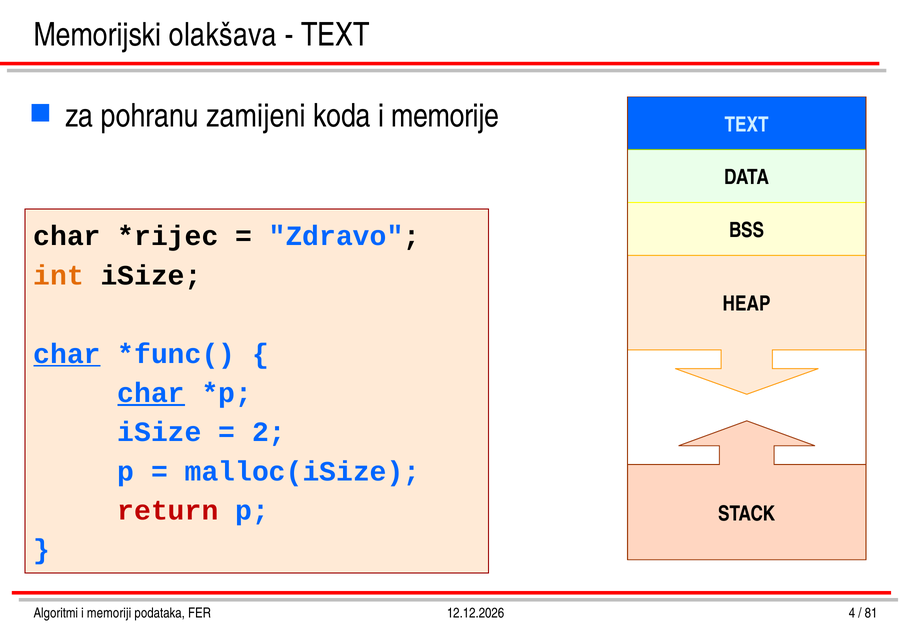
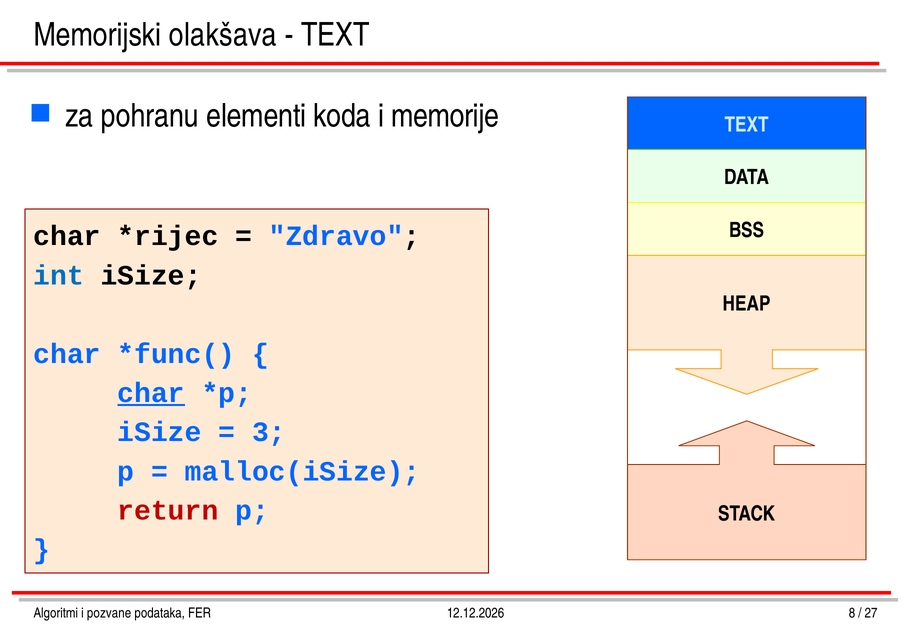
zamijeni: zamijeni -> elementi (256, 116)
int colour: orange -> blue (59, 276)
char underline: present -> none (67, 354)
2: 2 -> 3 (269, 433)
memoriji: memoriji -> pozvane (109, 614)
4: 4 -> 8 (852, 614)
81: 81 -> 27 (871, 614)
